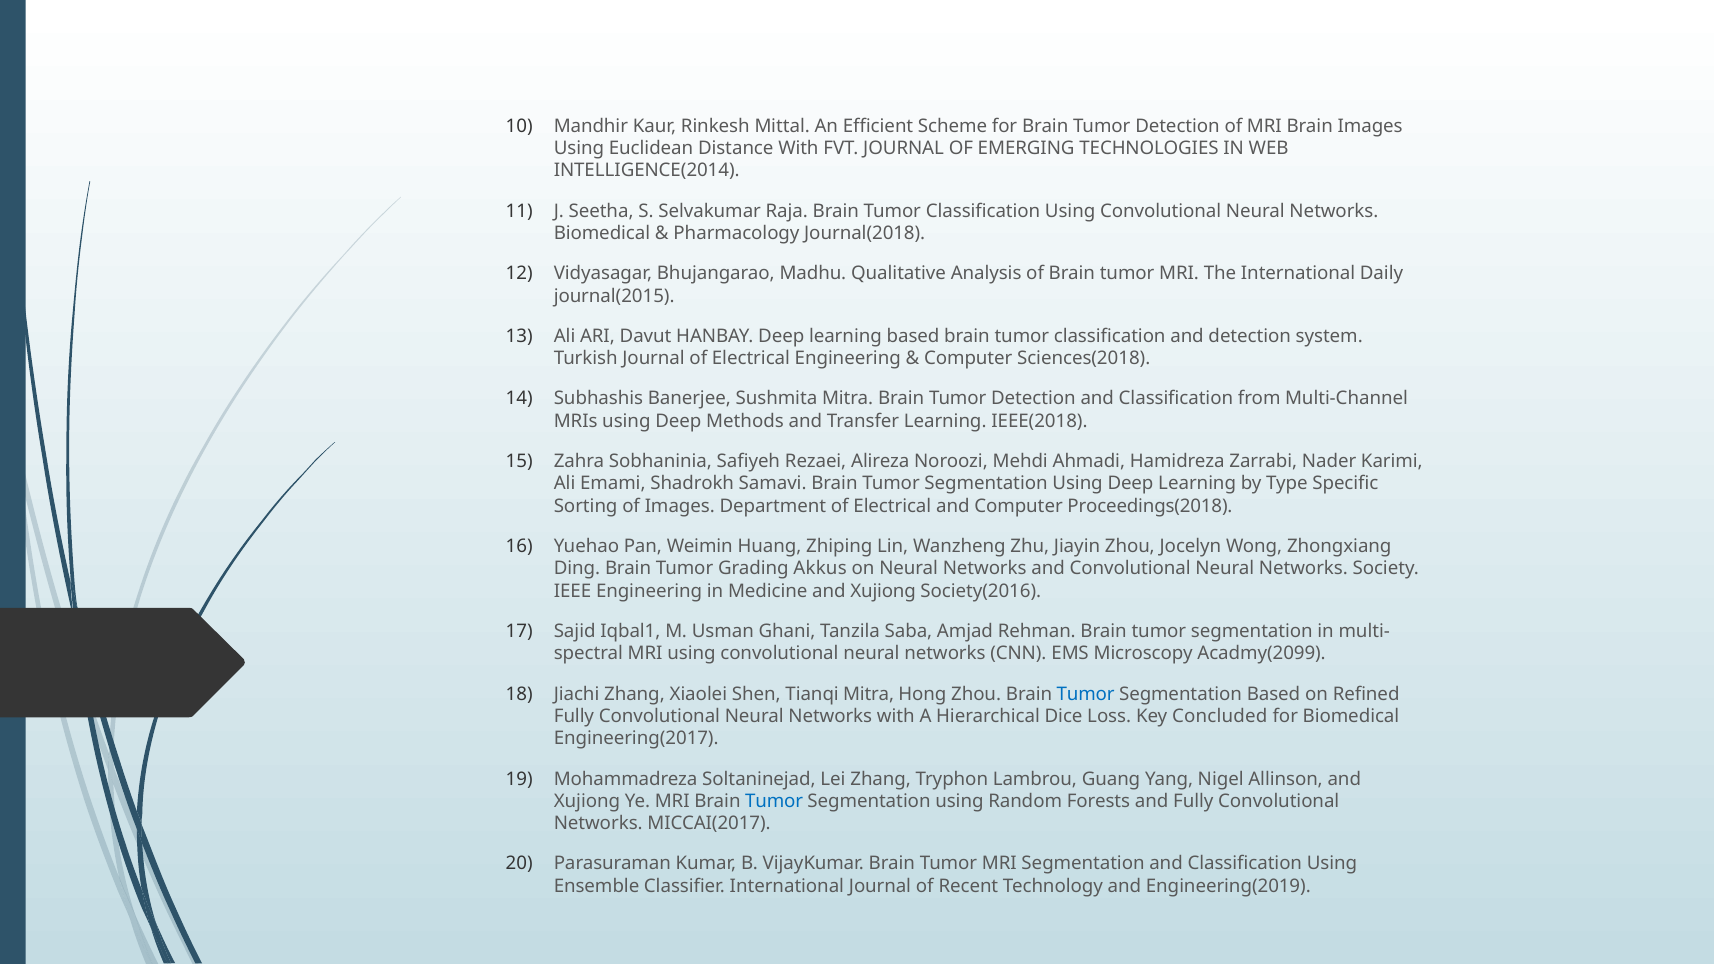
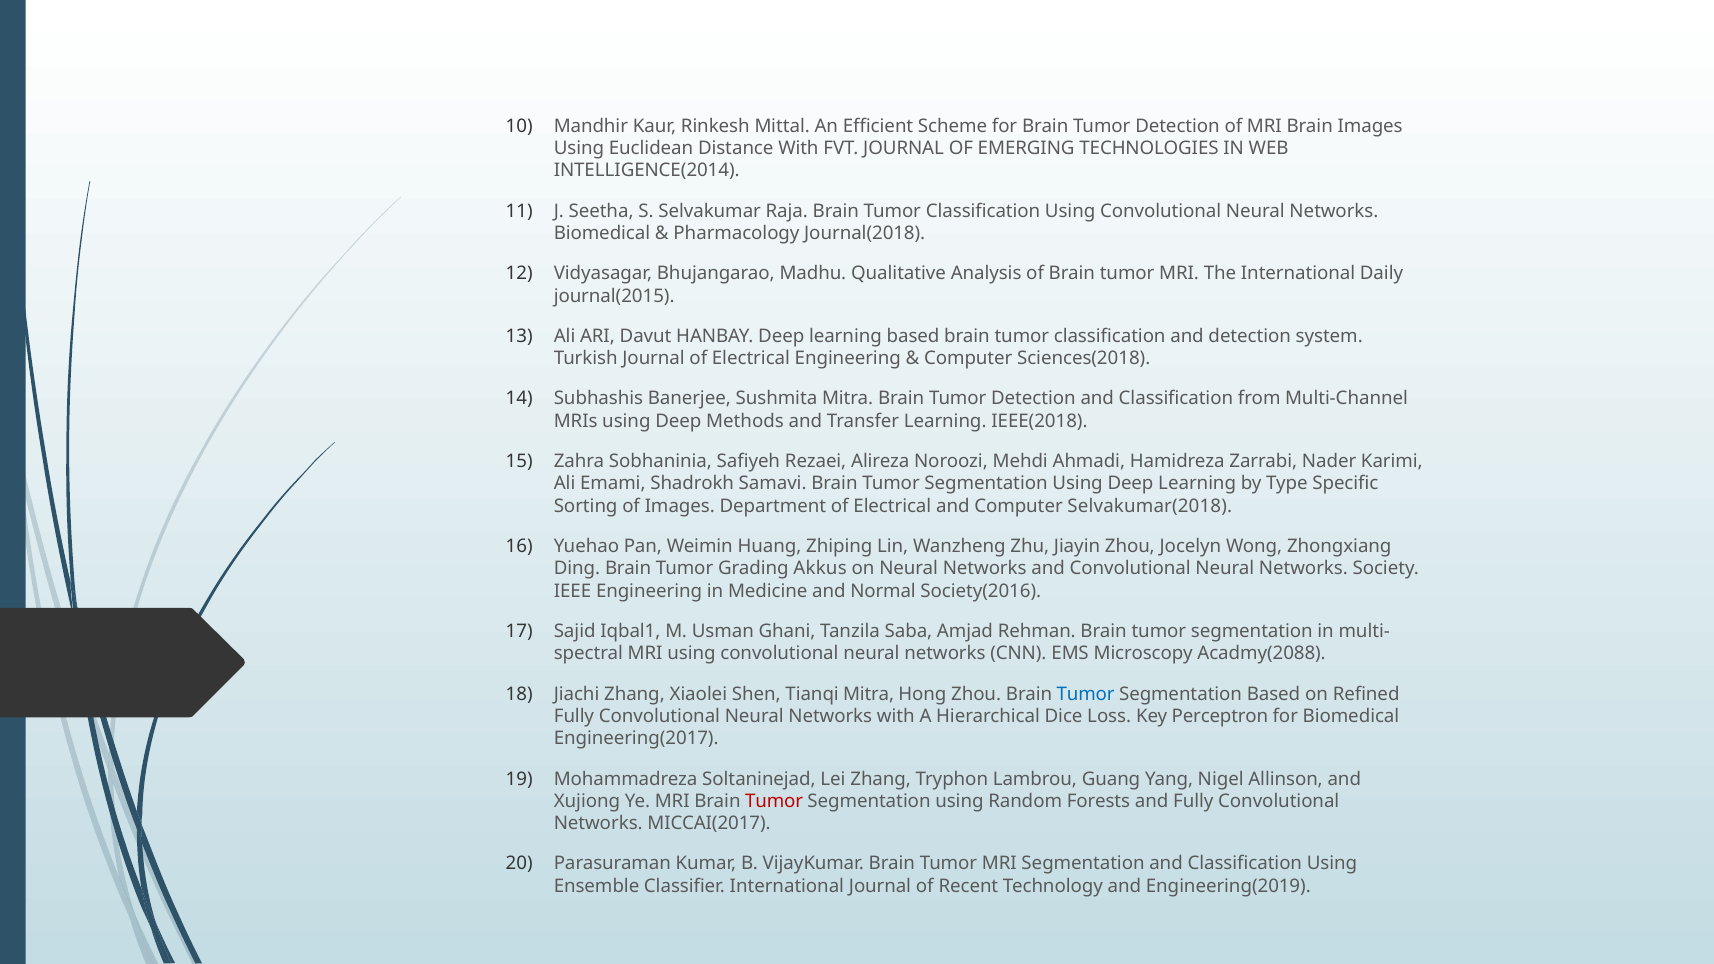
Proceedings(2018: Proceedings(2018 -> Selvakumar(2018 (1150, 506)
Medicine and Xujiong: Xujiong -> Normal (883, 591)
Acadmy(2099: Acadmy(2099 -> Acadmy(2088 (1262, 654)
Concluded: Concluded -> Perceptron (1220, 716)
Tumor colour: blue -> red (774, 801)
